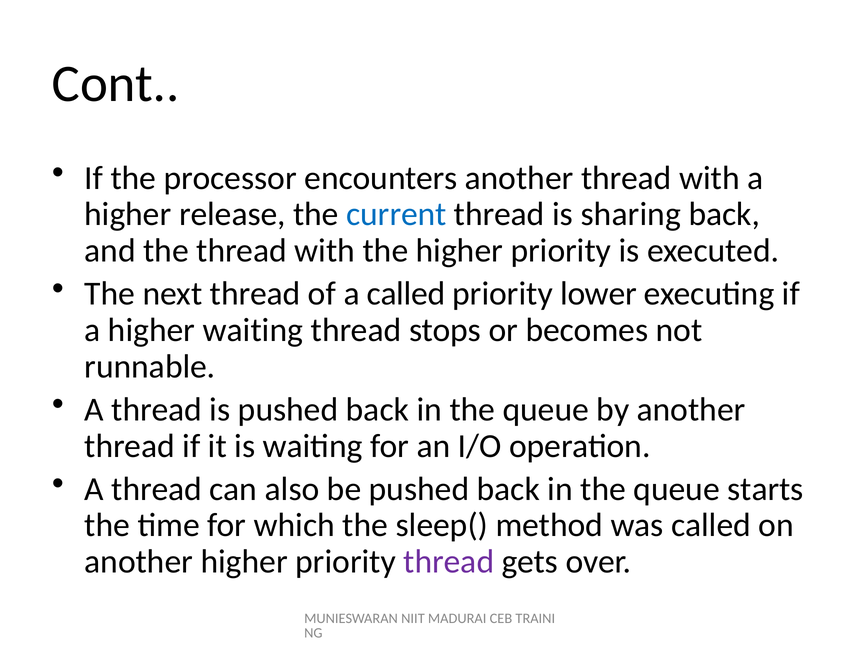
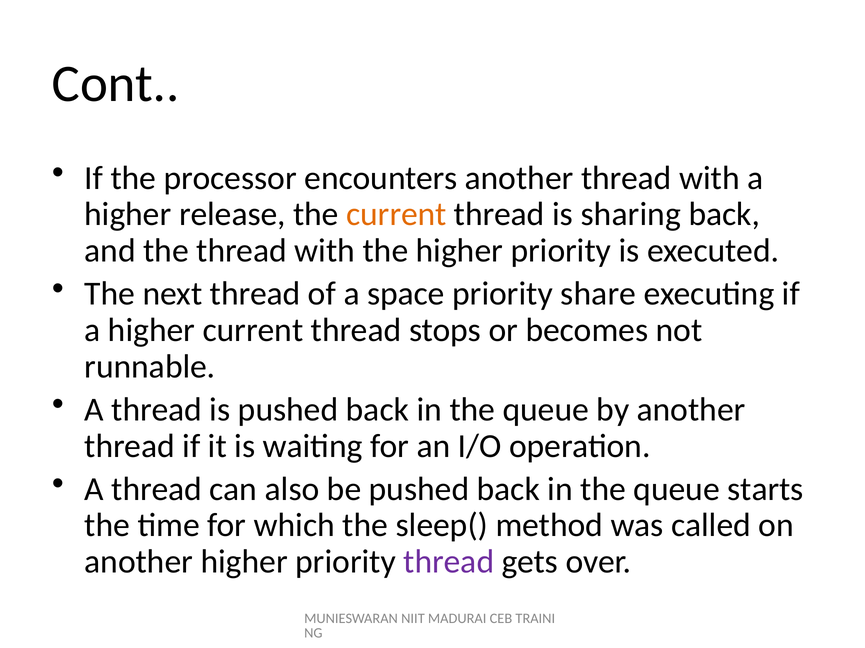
current colour: blue -> orange (396, 215)
a called: called -> space (406, 294)
lower: lower -> share (598, 294)
higher waiting: waiting -> current (253, 331)
